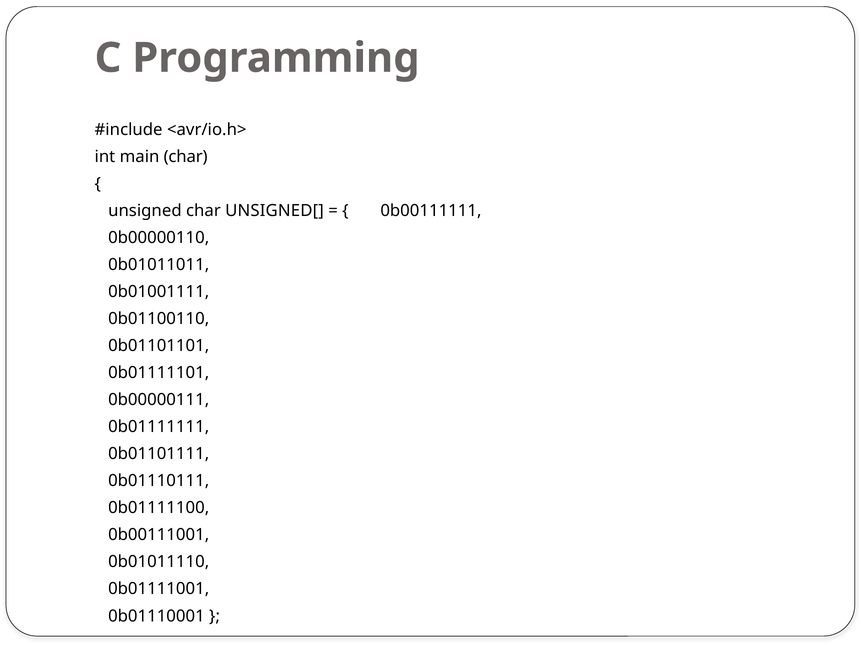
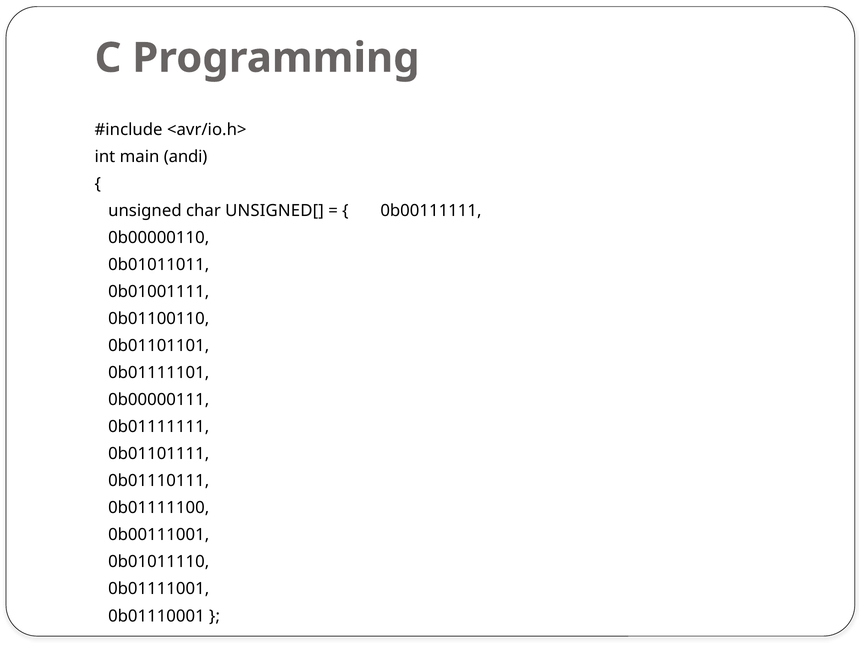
main char: char -> andi (186, 157)
